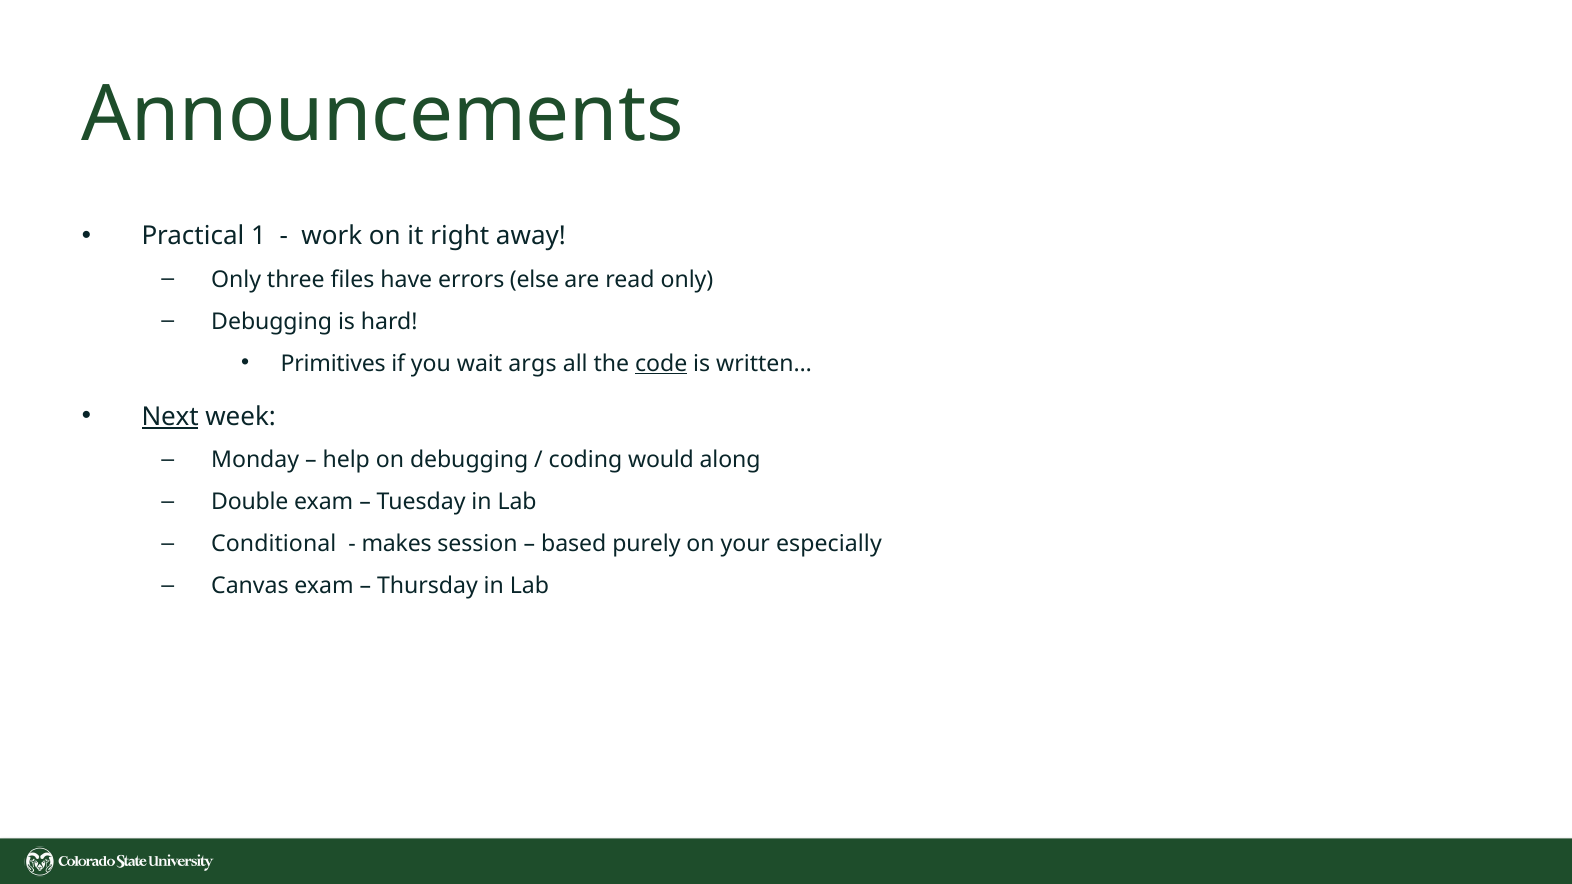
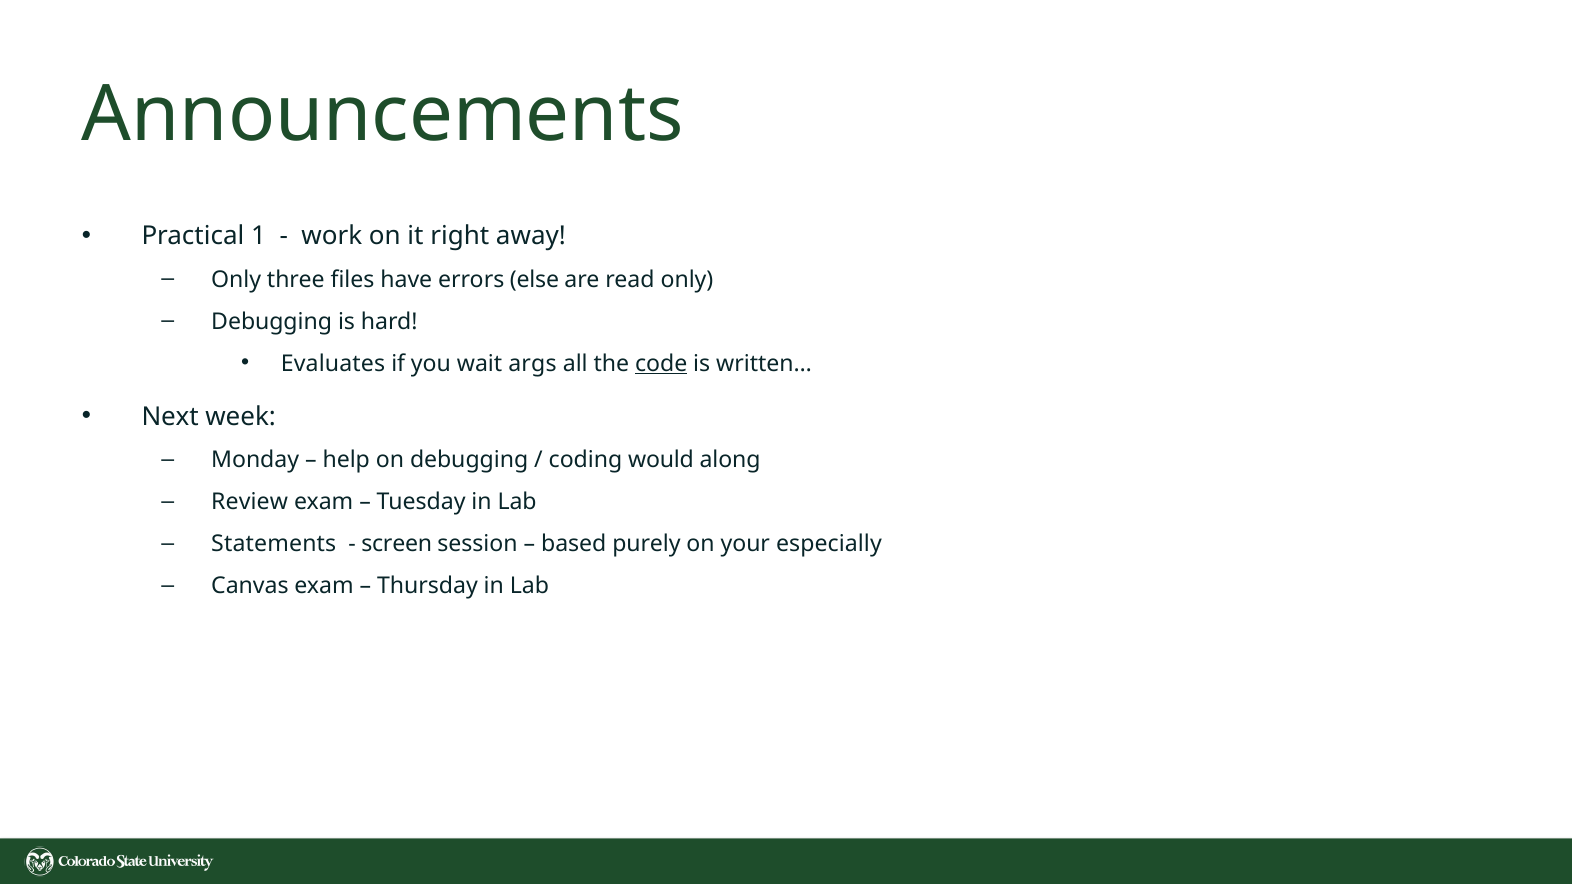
Primitives: Primitives -> Evaluates (333, 364)
Next underline: present -> none (170, 417)
Double: Double -> Review (250, 502)
Conditional: Conditional -> Statements (274, 544)
makes: makes -> screen (397, 544)
